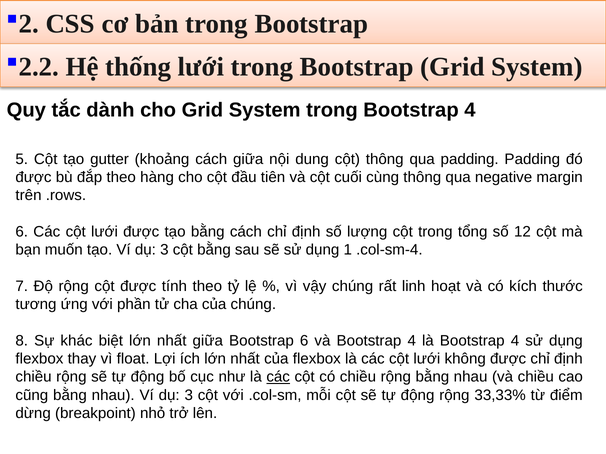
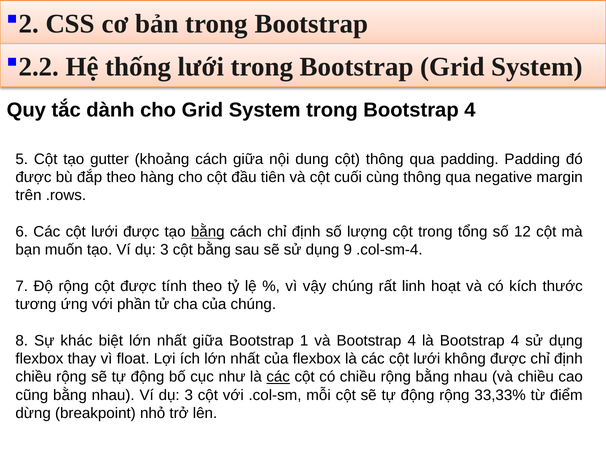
bằng underline: none -> present (208, 232)
1: 1 -> 9 (348, 250)
Bootstrap 6: 6 -> 1 (304, 341)
